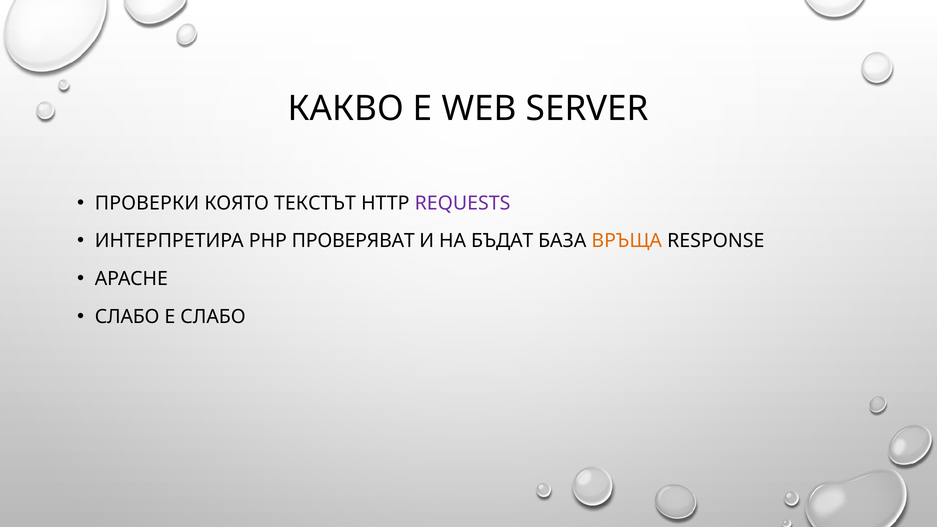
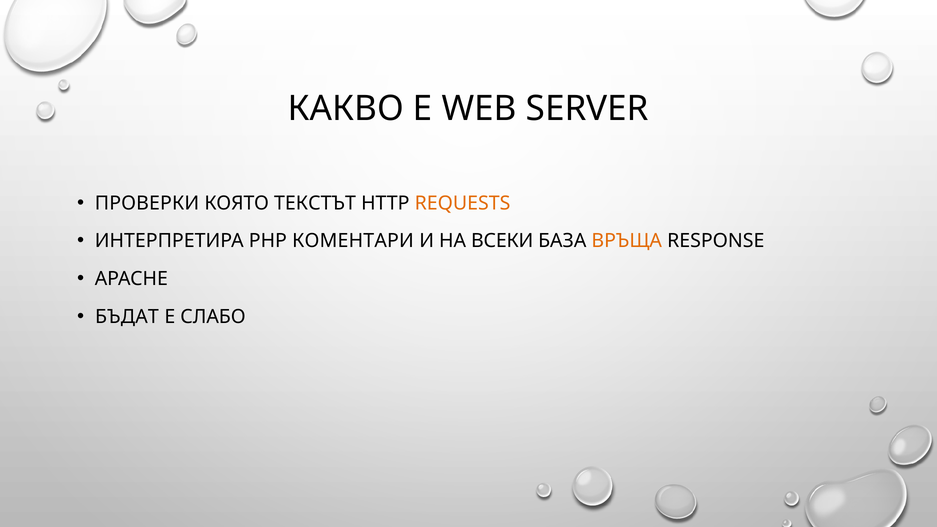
REQUESTS colour: purple -> orange (463, 203)
ПРОВЕРЯВАТ: ПРОВЕРЯВАТ -> КОМЕНТАРИ (353, 241)
БЪДАТ: БЪДАТ -> ВСЕКИ (502, 241)
СЛАБО: СЛАБО -> БЪДАТ (127, 317)
